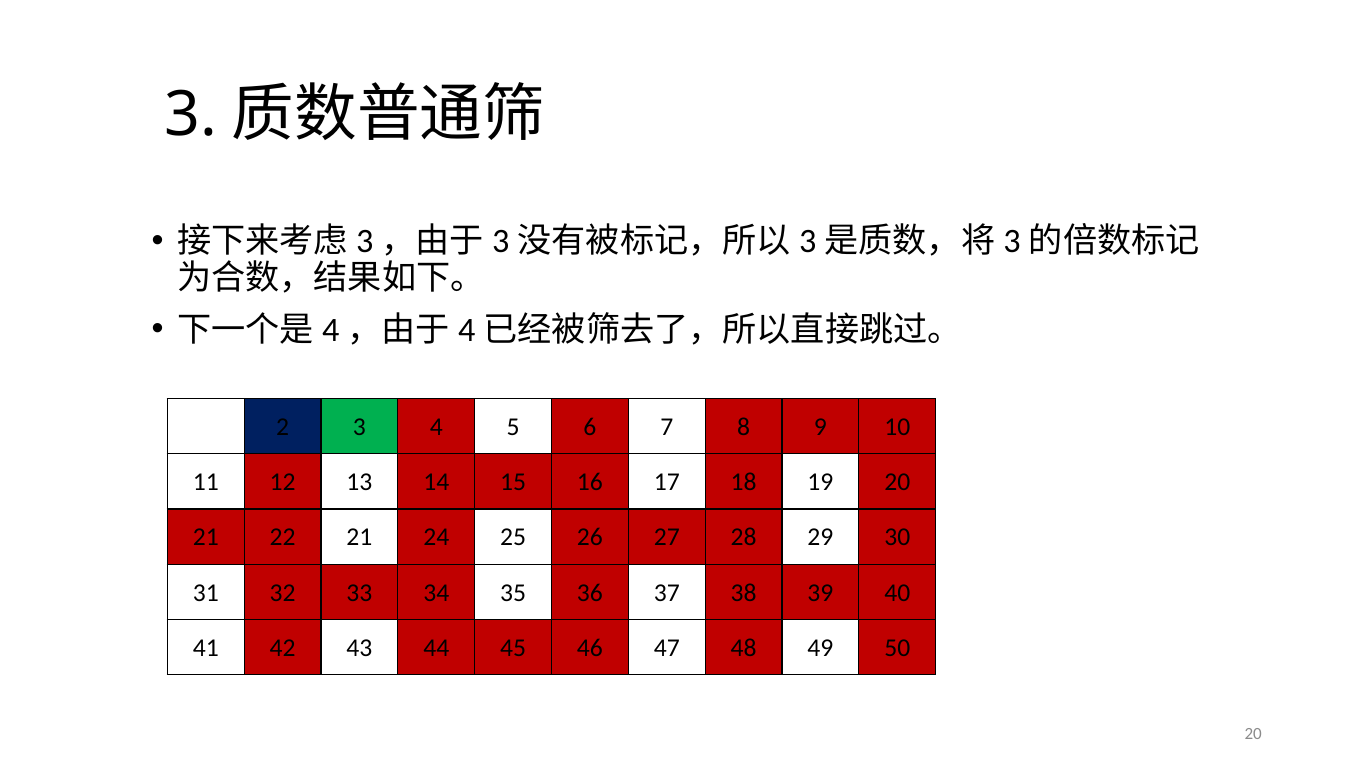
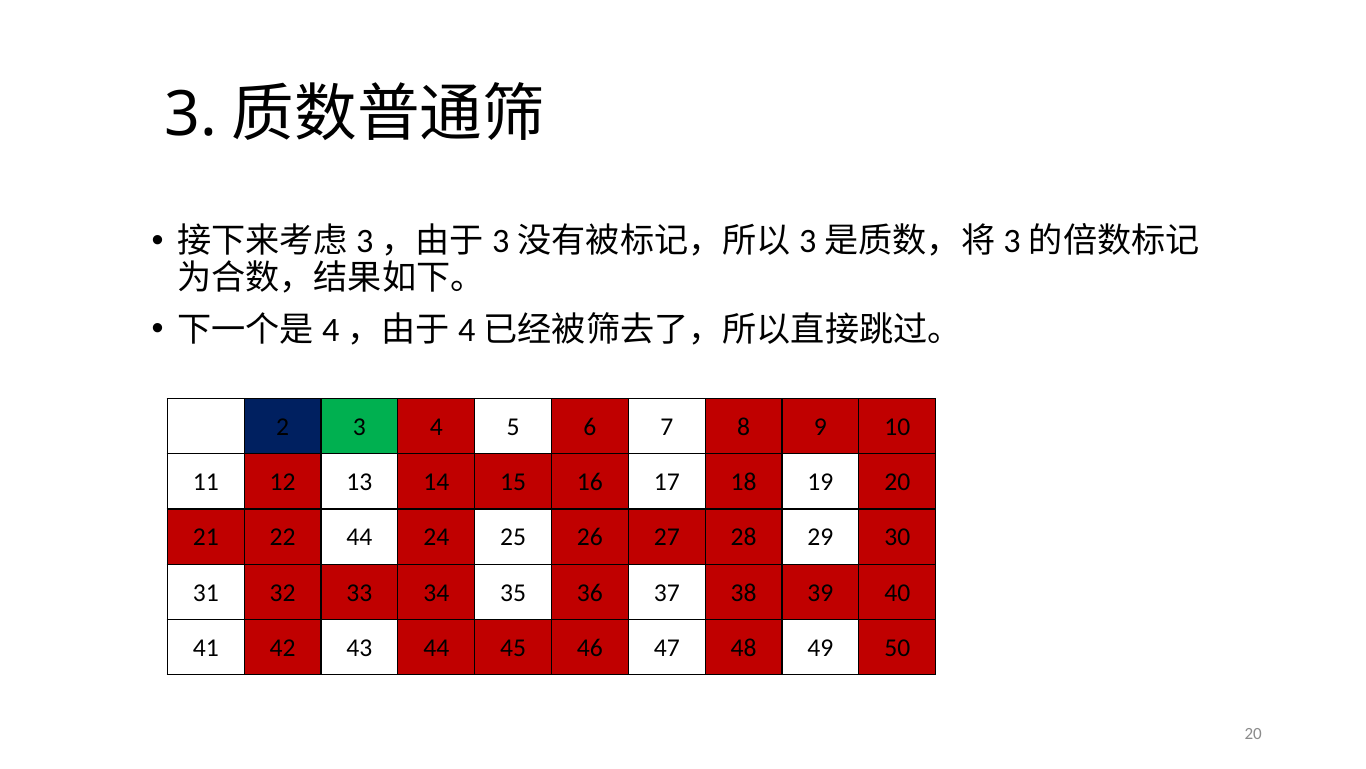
22 21: 21 -> 44 (359, 537)
